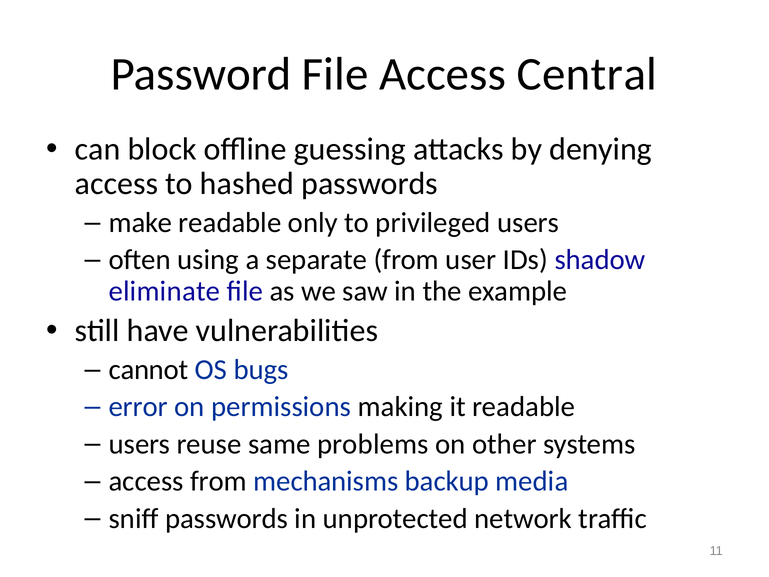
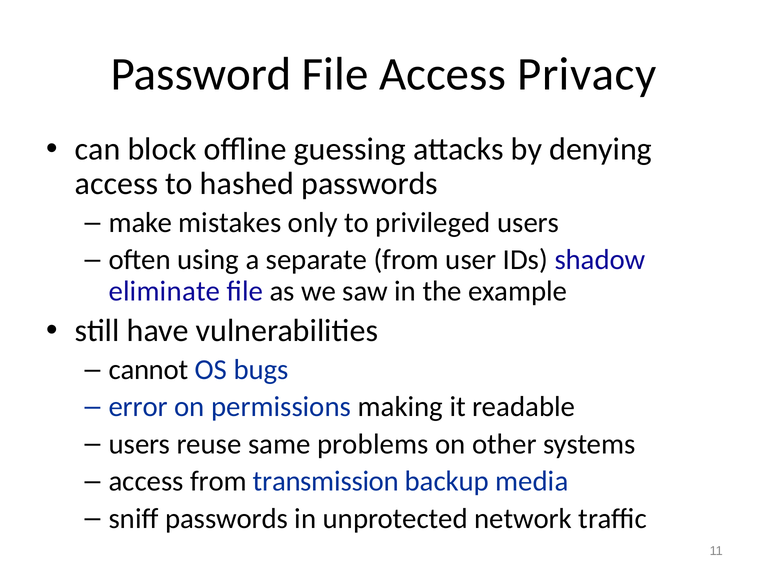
Central: Central -> Privacy (587, 74)
make readable: readable -> mistakes (230, 223)
mechanisms: mechanisms -> transmission (326, 481)
